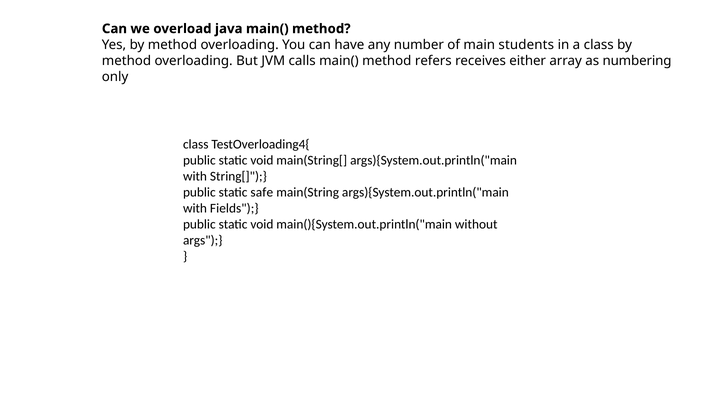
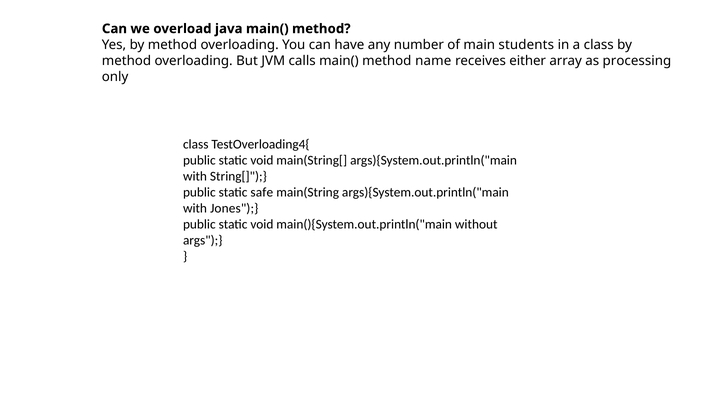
refers: refers -> name (433, 61)
numbering: numbering -> processing (637, 61)
Fields: Fields -> Jones (234, 208)
